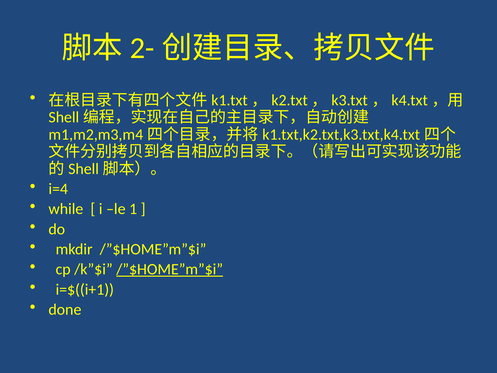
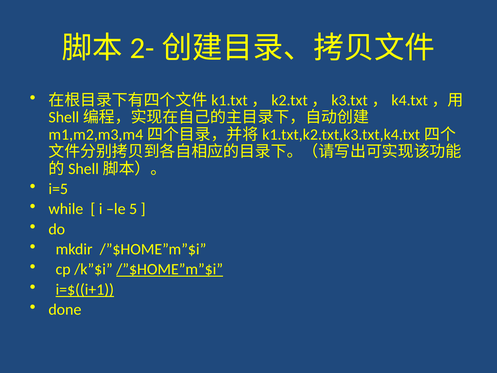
i=4: i=4 -> i=5 (58, 189)
1: 1 -> 5 (133, 209)
i=$((i+1 underline: none -> present (85, 289)
